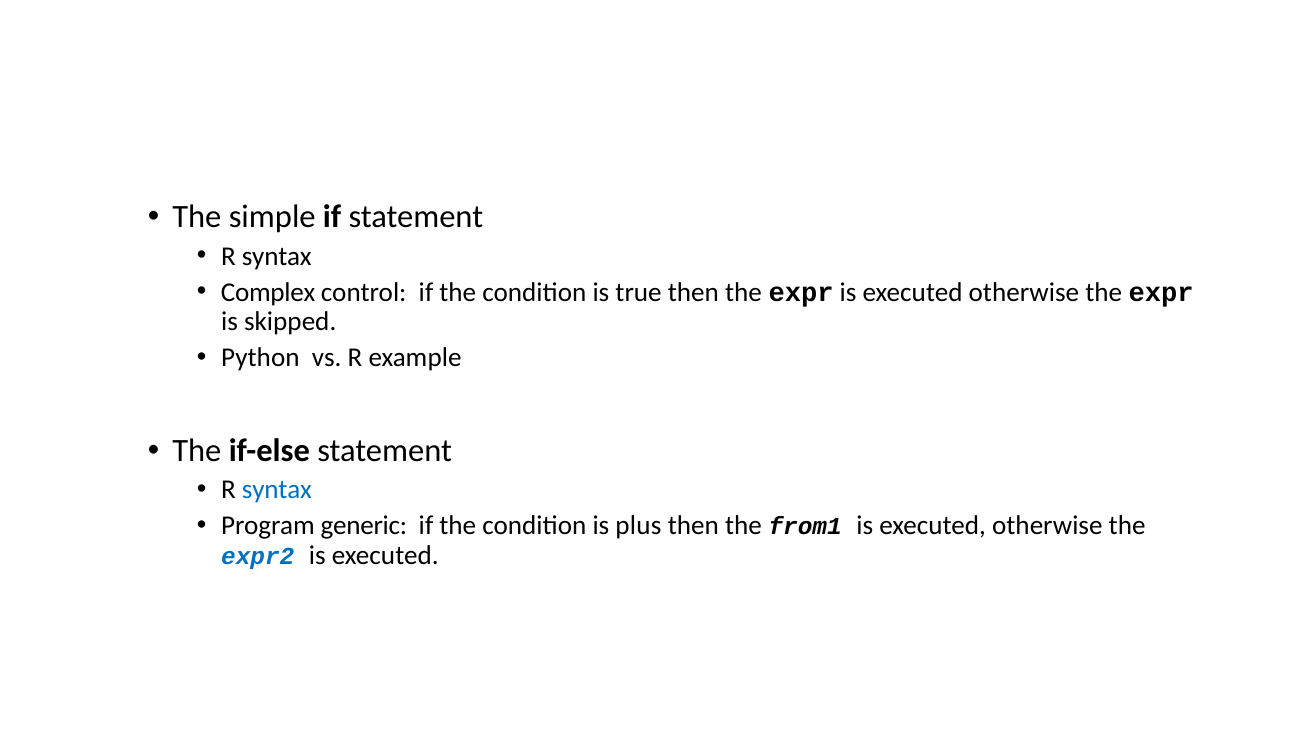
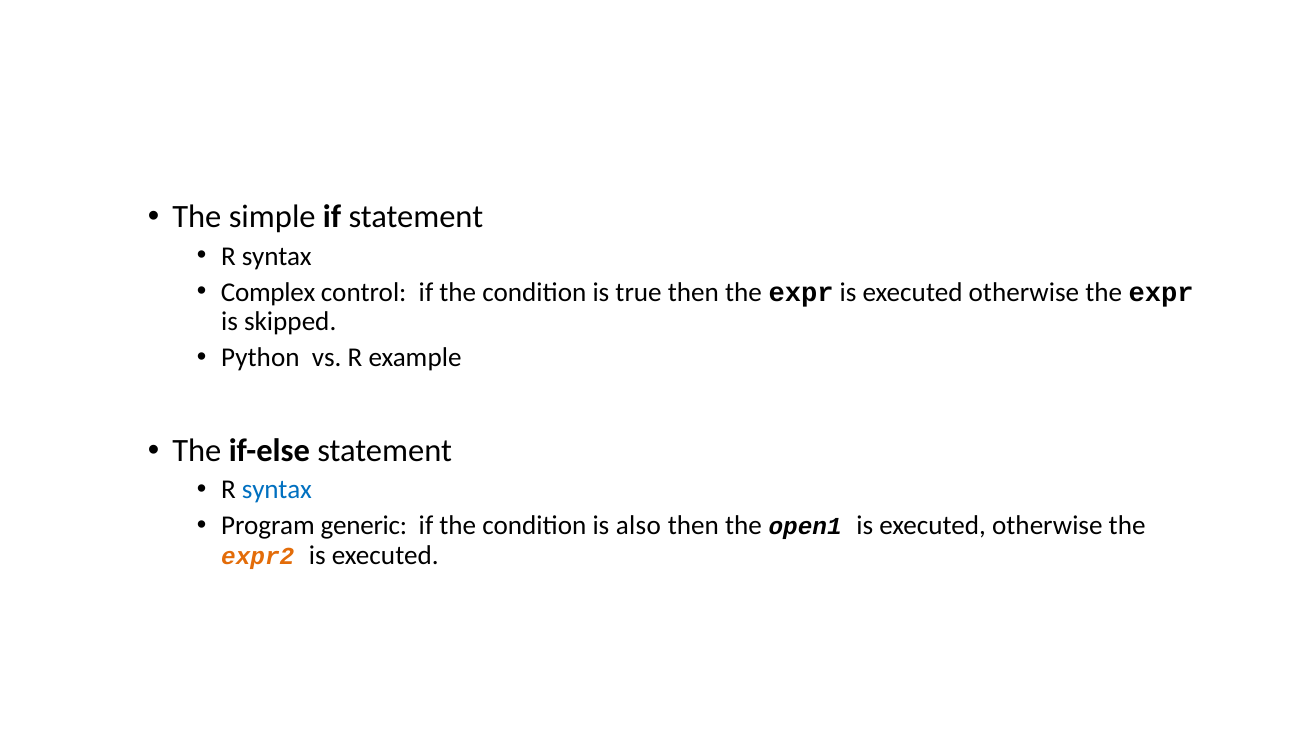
plus: plus -> also (638, 526)
from1: from1 -> open1 (805, 527)
expr2 colour: blue -> orange (258, 556)
